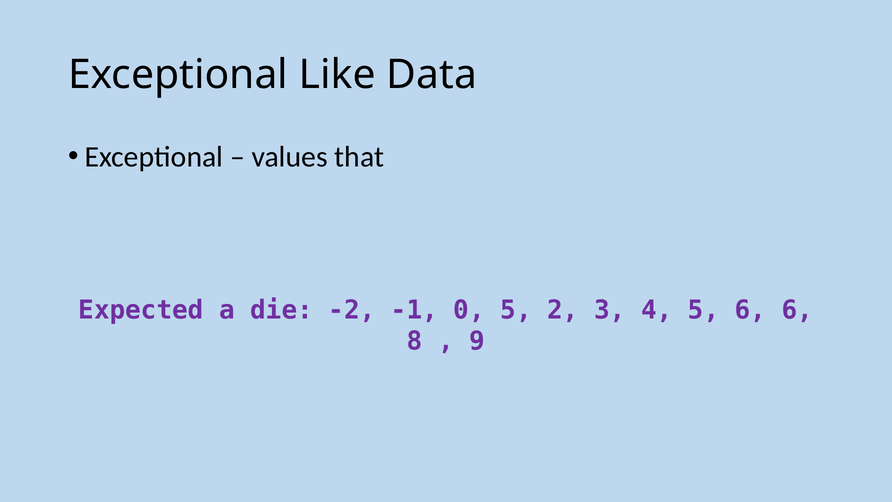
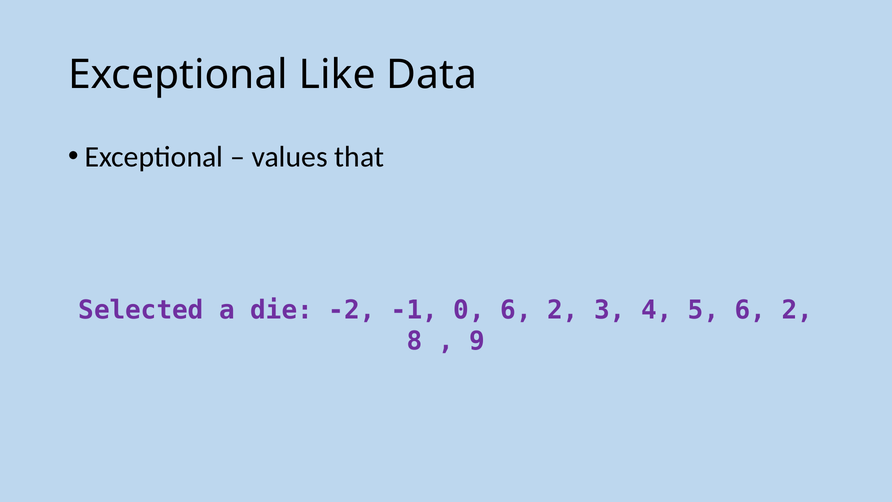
Expected: Expected -> Selected (141, 310)
0 5: 5 -> 6 (516, 310)
5 6 6: 6 -> 2 (797, 310)
